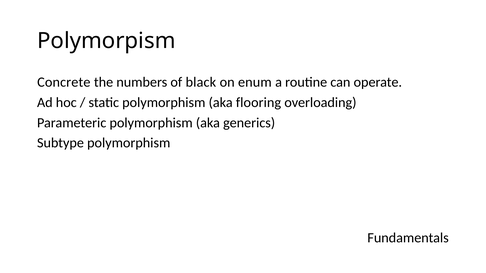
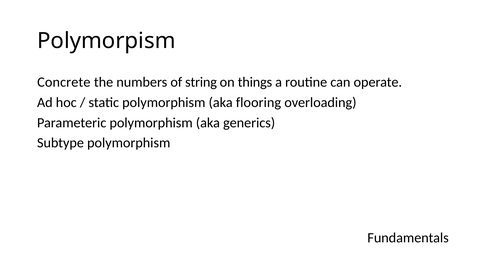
black: black -> string (201, 82)
enum: enum -> things (255, 82)
